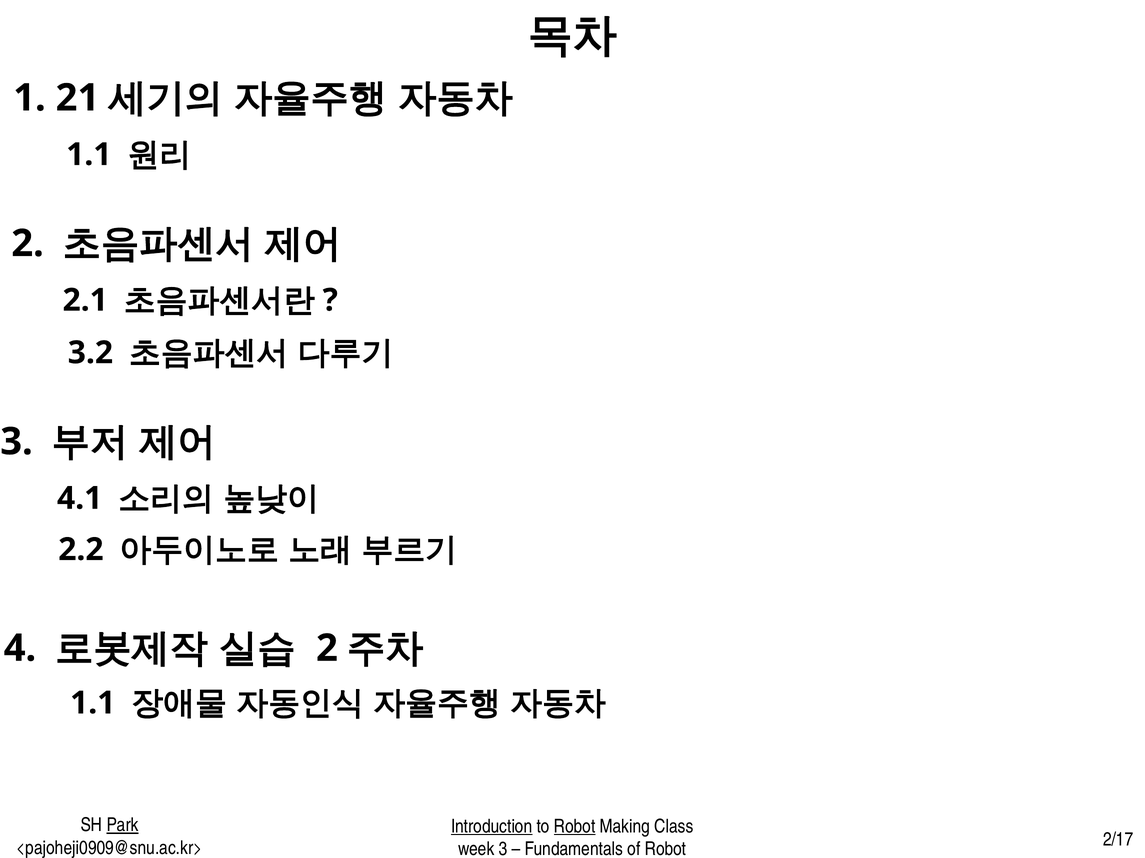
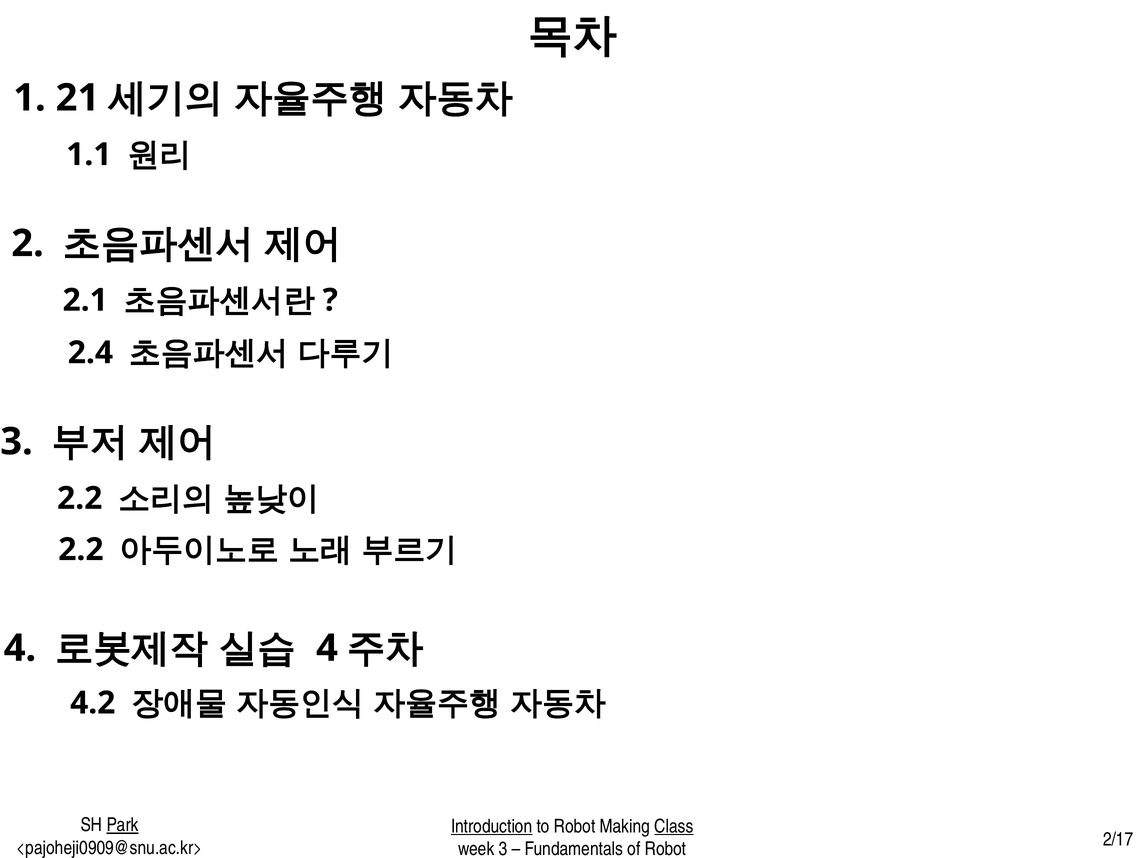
3.2: 3.2 -> 2.4 (90, 353)
4.1: 4.1 -> 2.2 (80, 499)
2: 2 -> 4 (327, 649)
1.1: 1.1 -> 4.2 (93, 704)
Robot underline: present -> none (575, 827)
Class underline: none -> present (674, 827)
